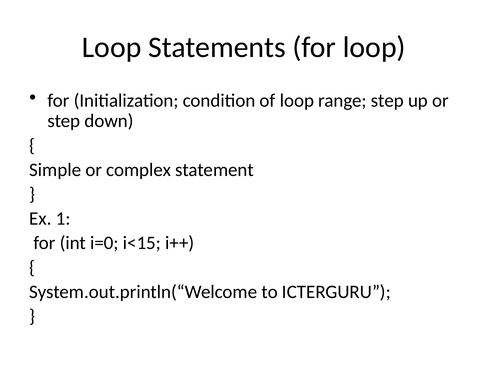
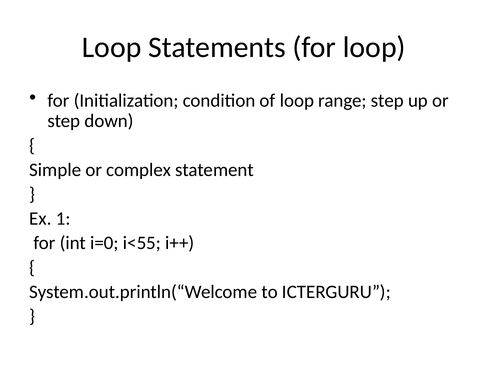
i<15: i<15 -> i<55 (142, 243)
